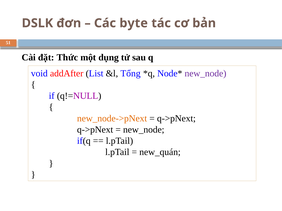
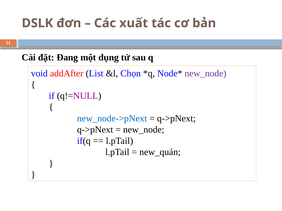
byte: byte -> xuất (134, 23)
Thức: Thức -> Đang (67, 58)
Tổng: Tổng -> Chọn (131, 73)
new_node->pNext colour: orange -> blue (112, 119)
